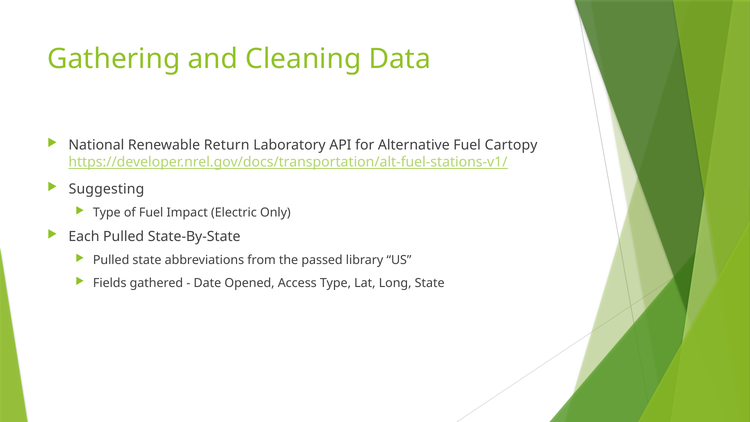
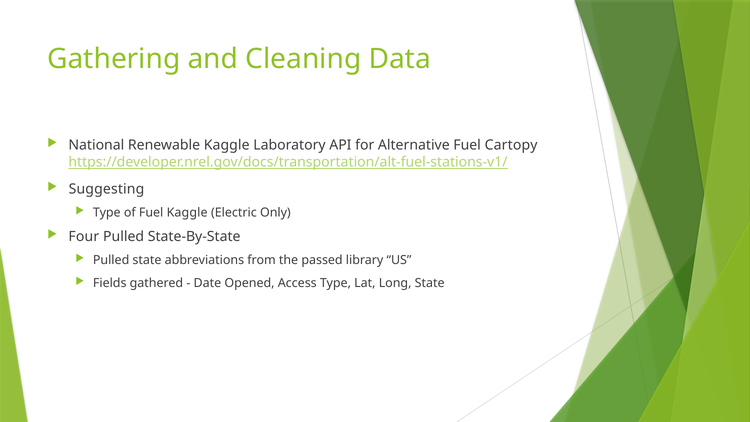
Renewable Return: Return -> Kaggle (227, 145)
Fuel Impact: Impact -> Kaggle (187, 213)
Each: Each -> Four (84, 236)
